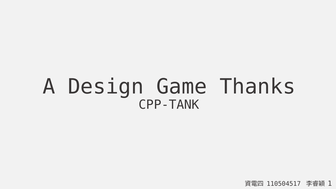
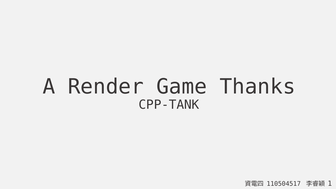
Design: Design -> Render (106, 87)
